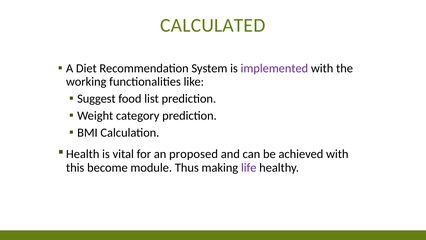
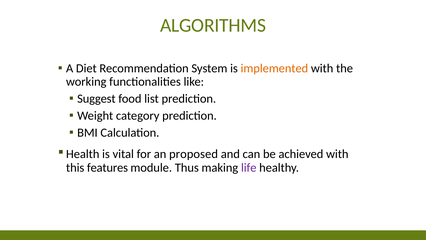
CALCULATED: CALCULATED -> ALGORITHMS (213, 25)
implemented colour: purple -> orange (274, 68)
become: become -> features (107, 167)
